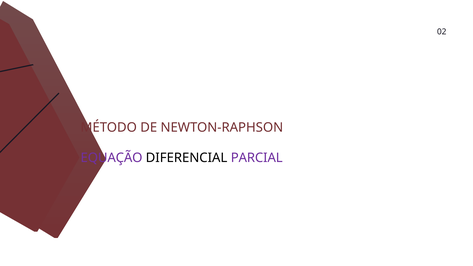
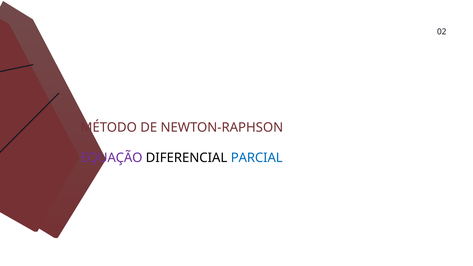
PARCIAL colour: purple -> blue (257, 158)
